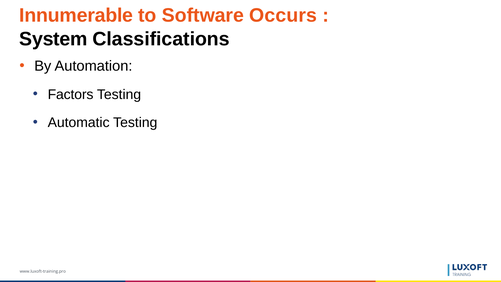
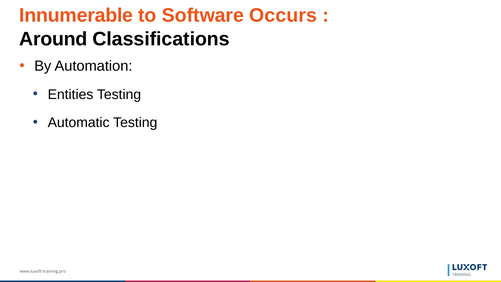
System: System -> Around (53, 39)
Factors: Factors -> Entities (70, 94)
